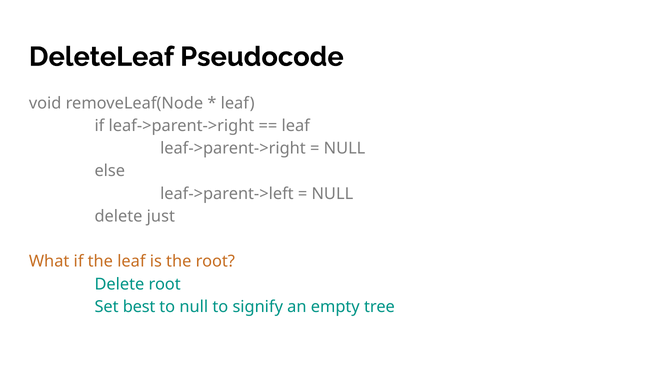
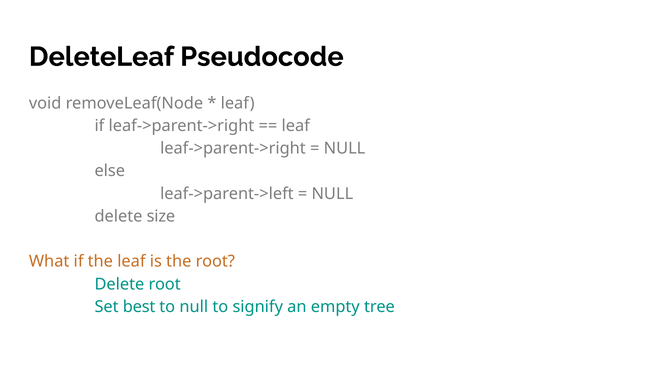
just: just -> size (161, 216)
